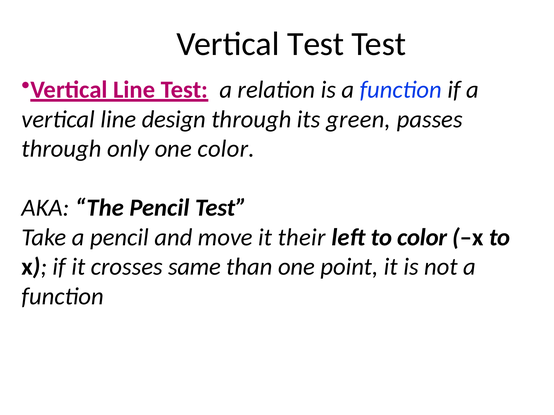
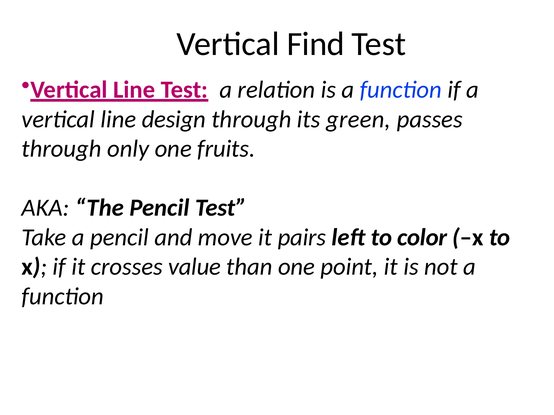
Vertical Test: Test -> Find (316, 44)
one color: color -> fruits (226, 149)
their: their -> pairs (302, 238)
same: same -> value (195, 267)
